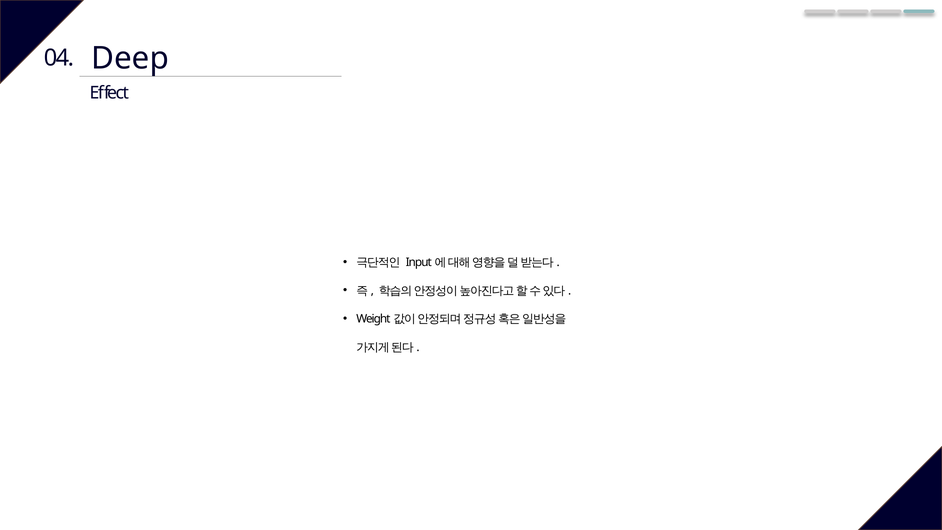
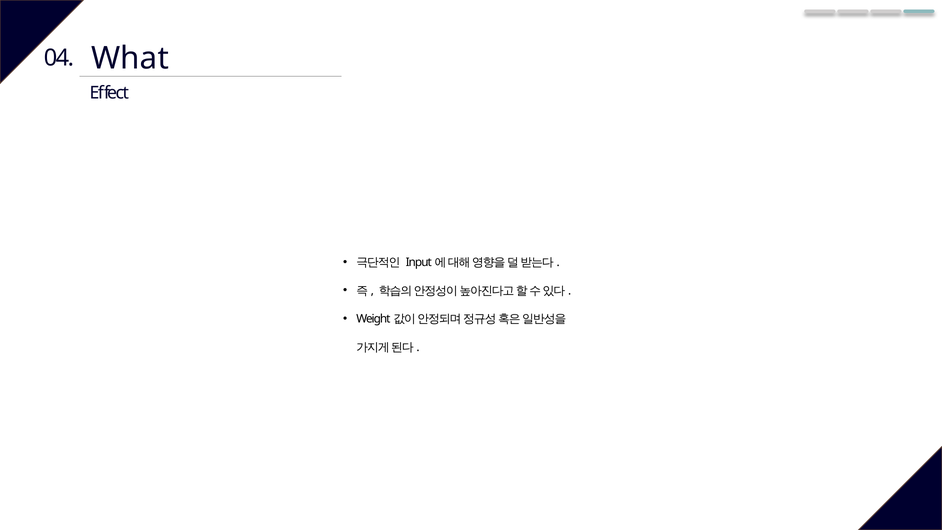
Deep: Deep -> What (130, 58)
